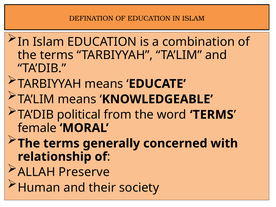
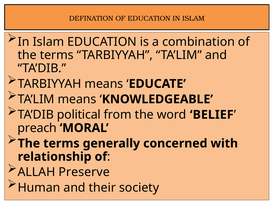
word TERMS: TERMS -> BELIEF (212, 115)
female: female -> preach (37, 128)
